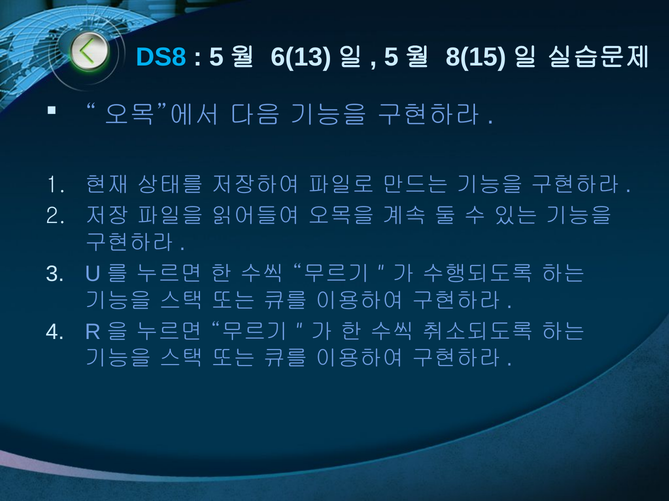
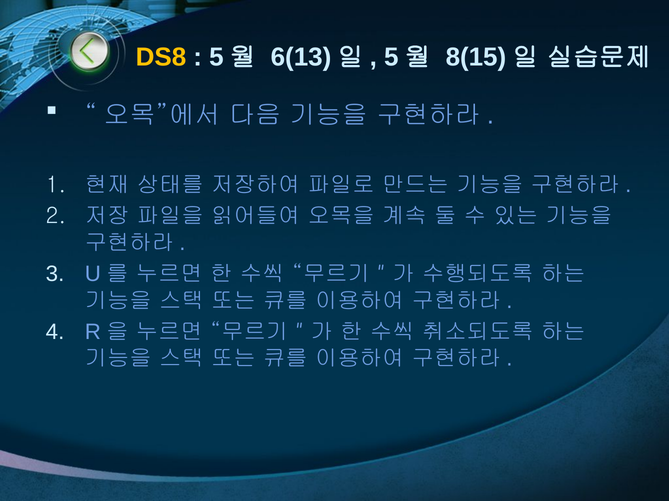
DS8 colour: light blue -> yellow (161, 57)
